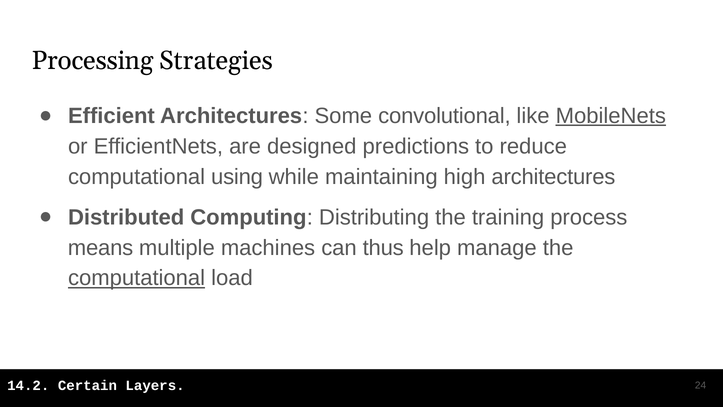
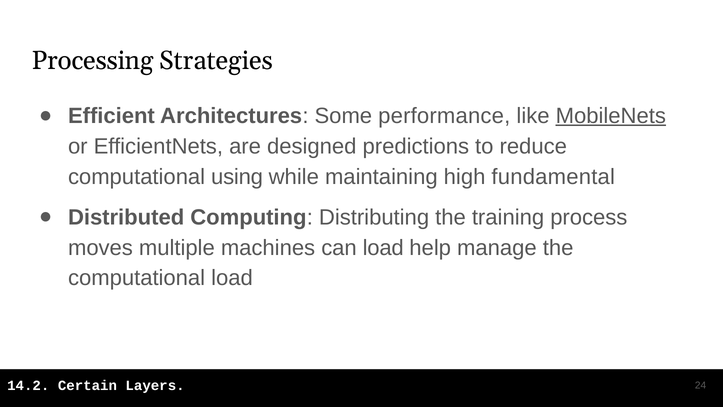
convolutional: convolutional -> performance (444, 116)
high architectures: architectures -> fundamental (553, 177)
means: means -> moves (100, 248)
can thus: thus -> load (383, 248)
computational underline: present -> none (137, 278)
